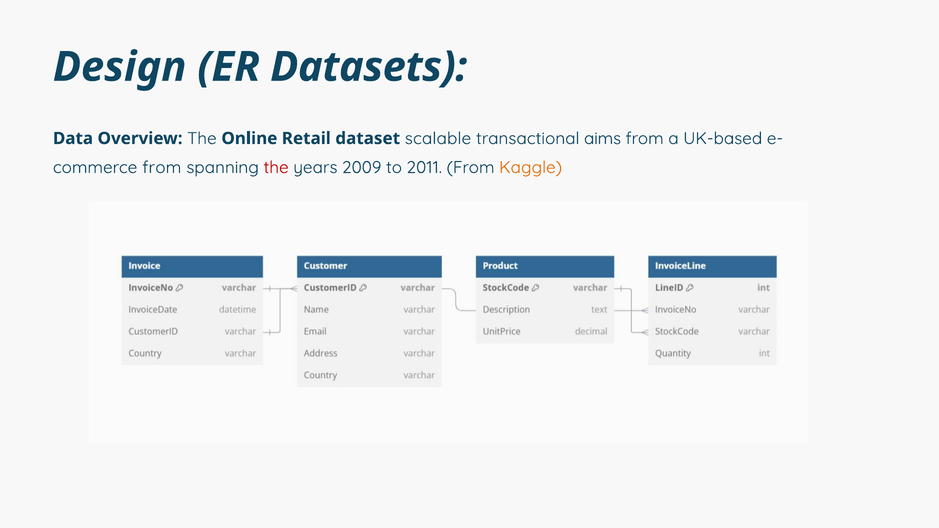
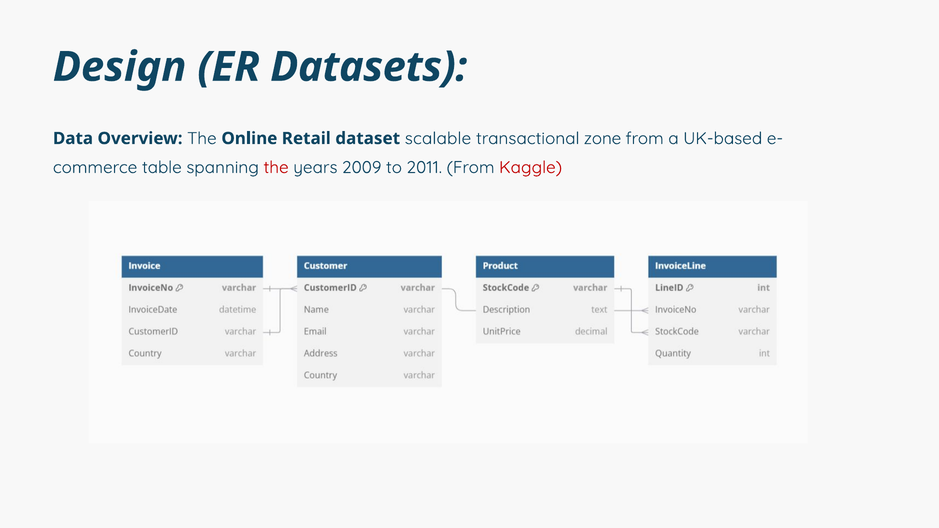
aims: aims -> zone (603, 139)
from: from -> table (162, 167)
Kaggle colour: orange -> red (531, 167)
